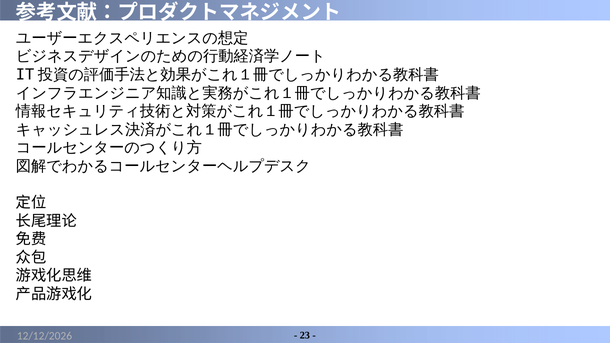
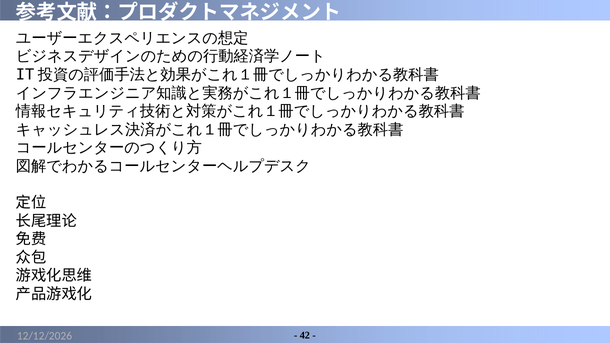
23: 23 -> 42 (305, 335)
